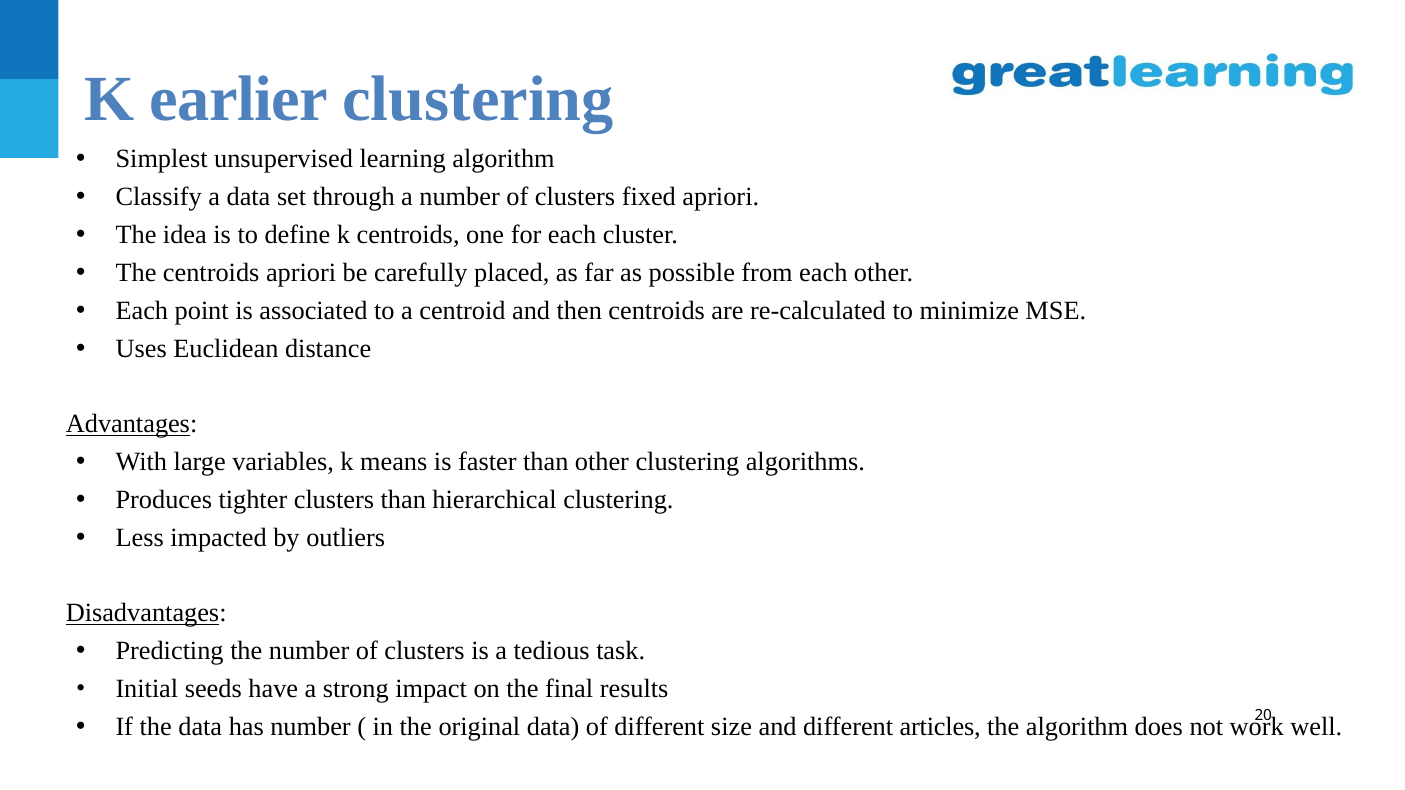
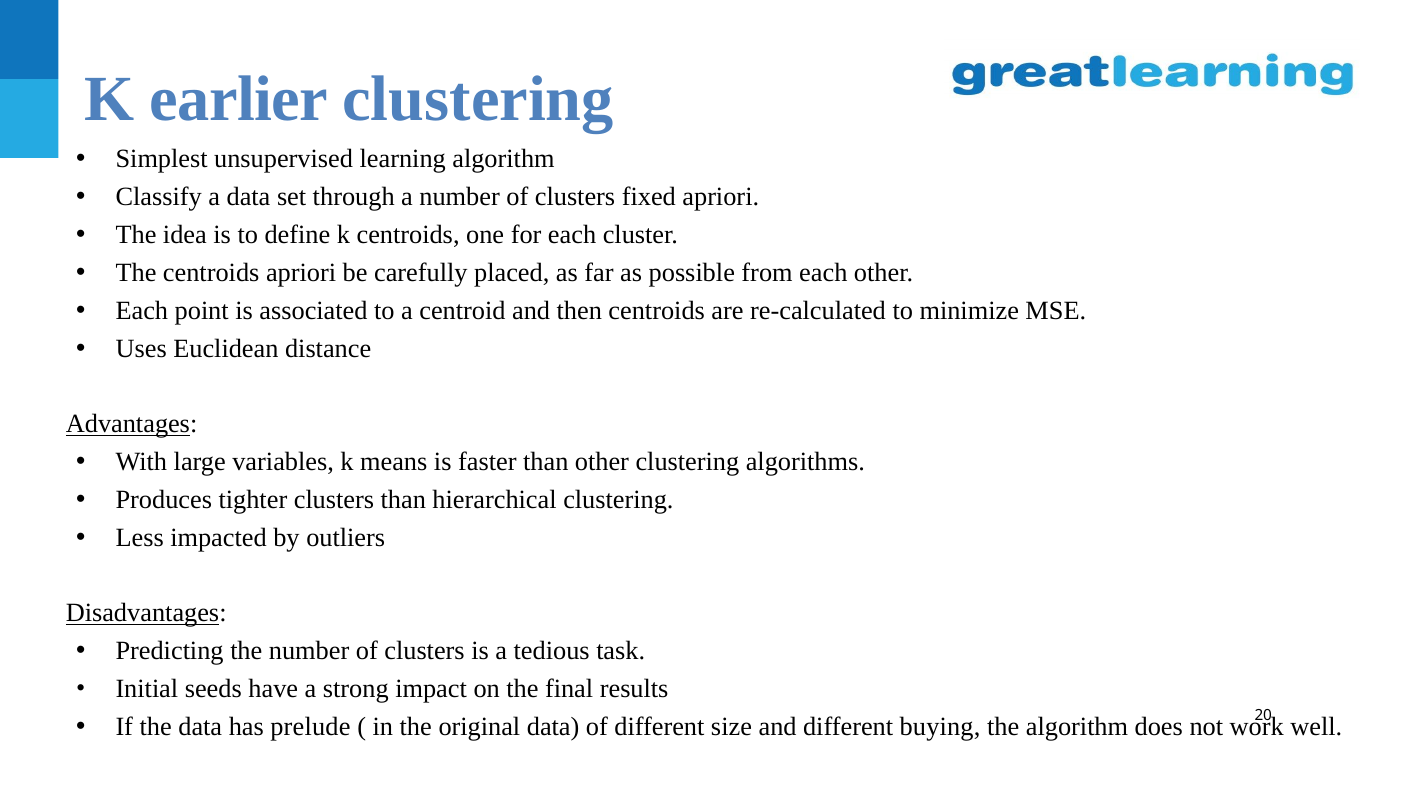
has number: number -> prelude (310, 727)
articles: articles -> buying (940, 727)
